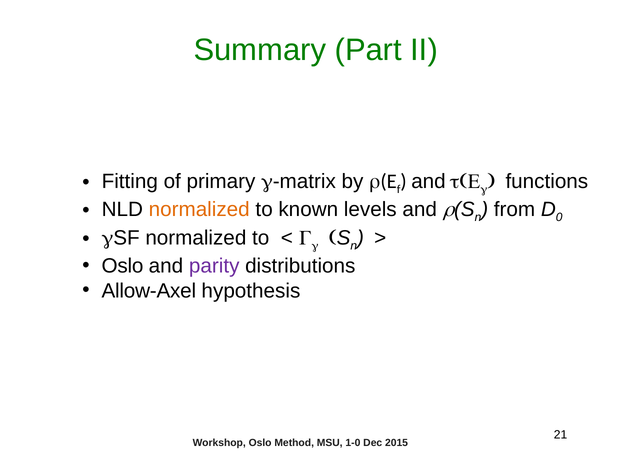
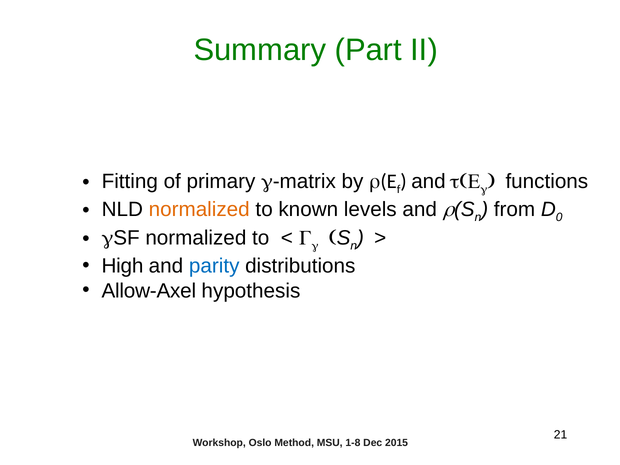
Oslo: Oslo -> High (122, 266)
parity colour: purple -> blue (214, 266)
1-0: 1-0 -> 1-8 (353, 443)
